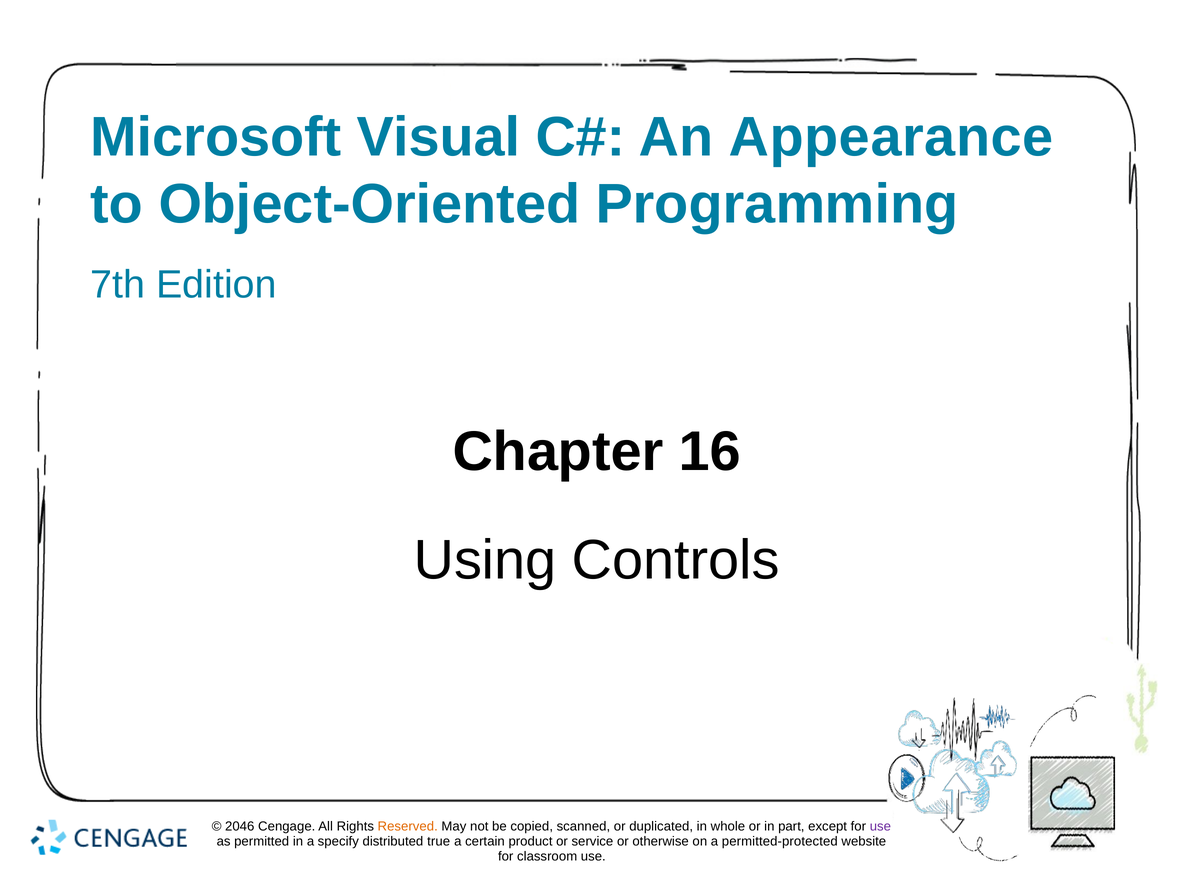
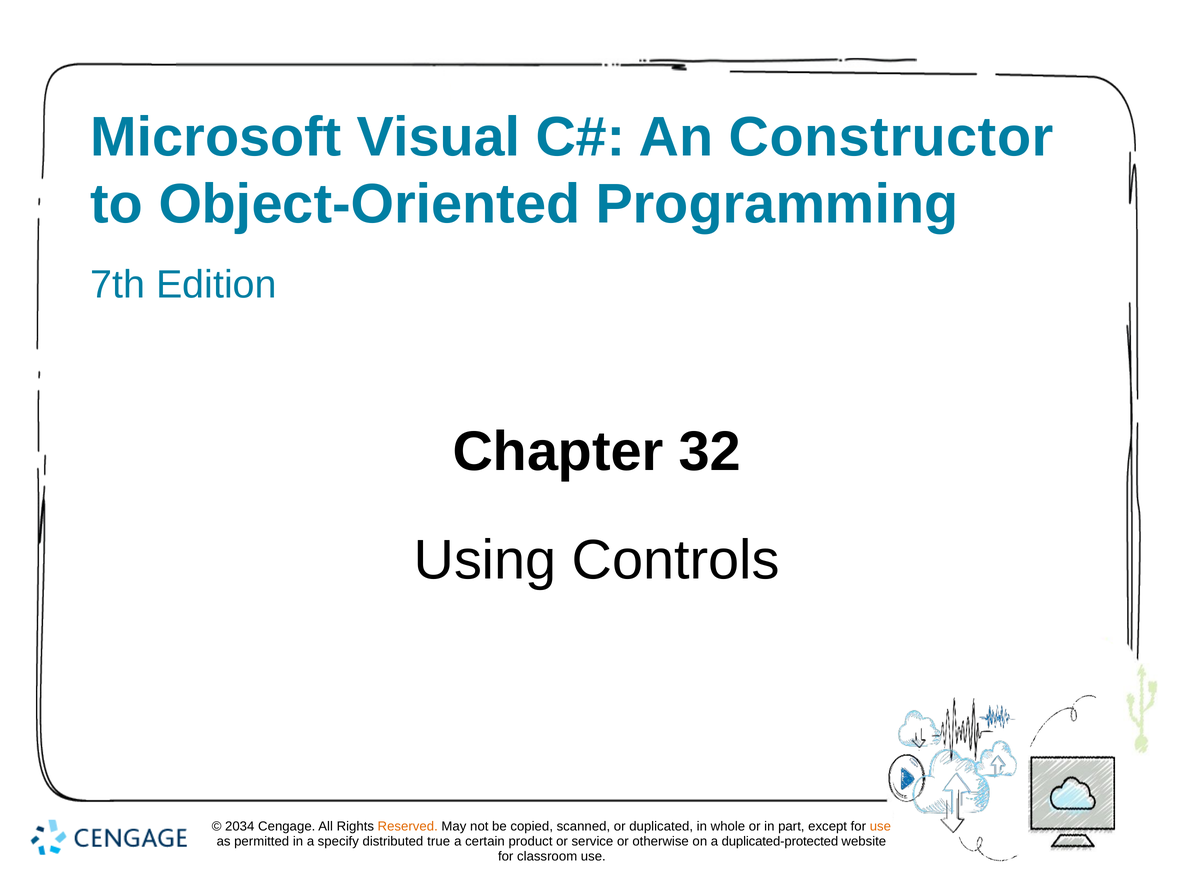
Appearance: Appearance -> Constructor (891, 137)
16: 16 -> 32 (710, 452)
2046: 2046 -> 2034 (240, 827)
use colour: purple -> orange (880, 827)
permitted-protected: permitted-protected -> duplicated-protected (780, 842)
